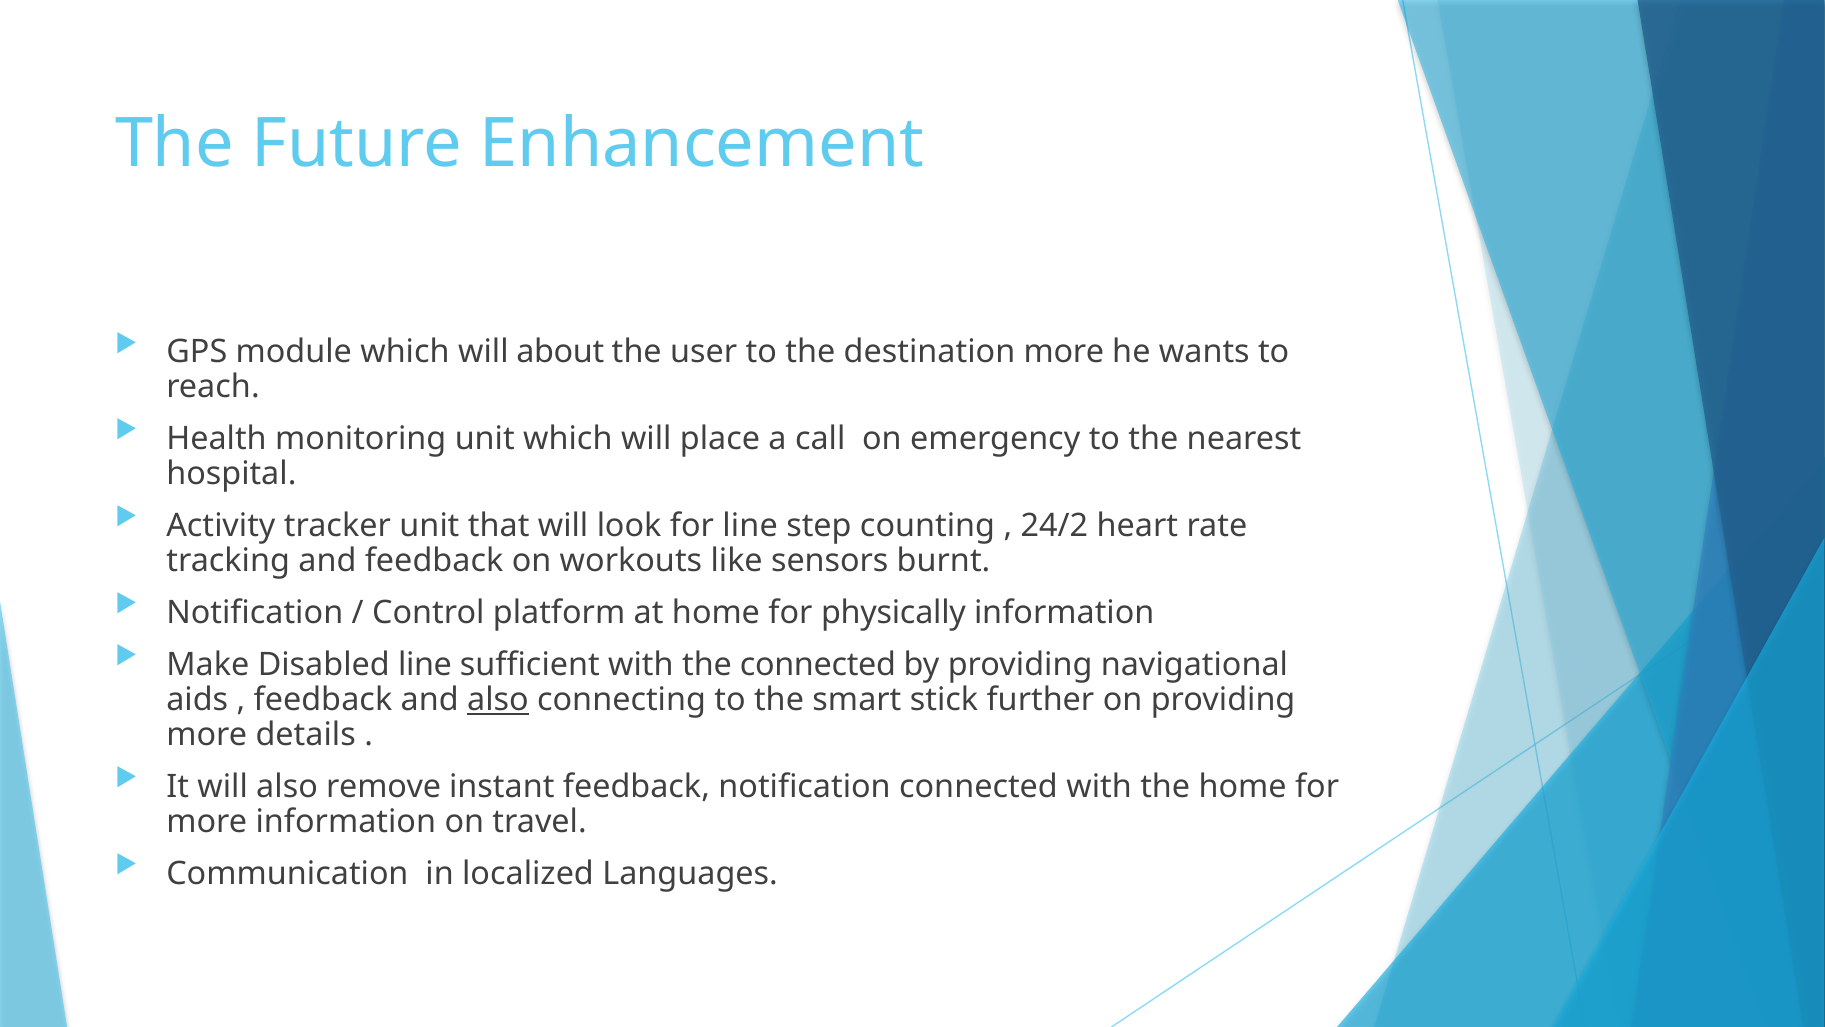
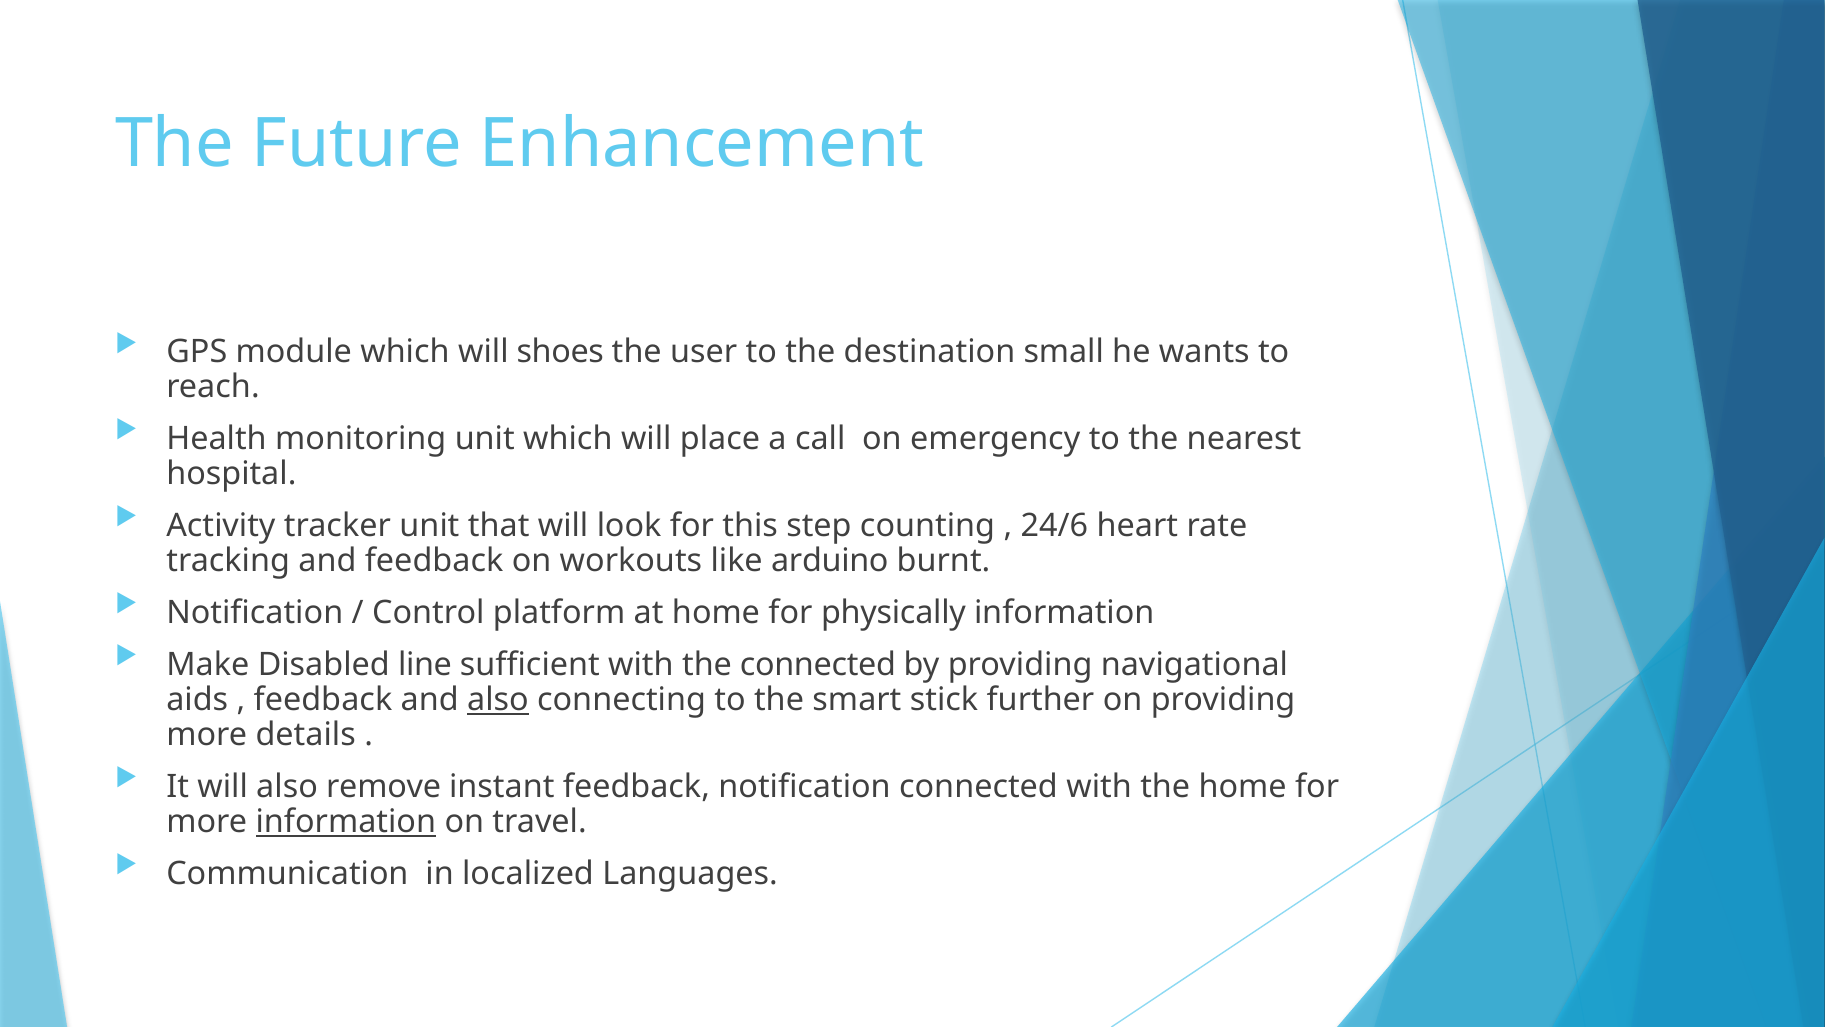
about: about -> shoes (560, 352)
destination more: more -> small (1064, 352)
for line: line -> this (750, 526)
24/2: 24/2 -> 24/6 (1054, 526)
sensors: sensors -> arduino (830, 561)
information underline: none -> present (346, 821)
